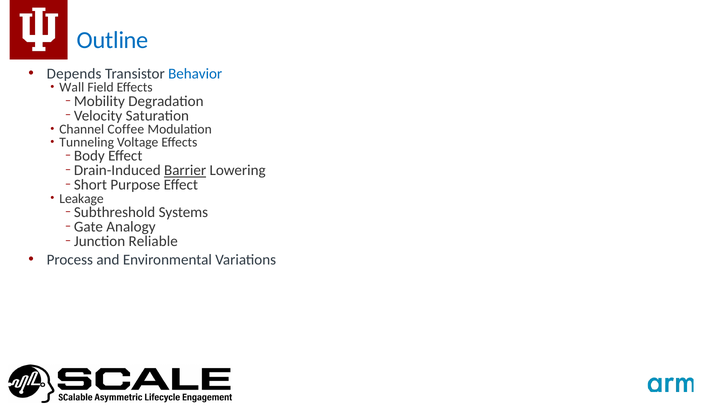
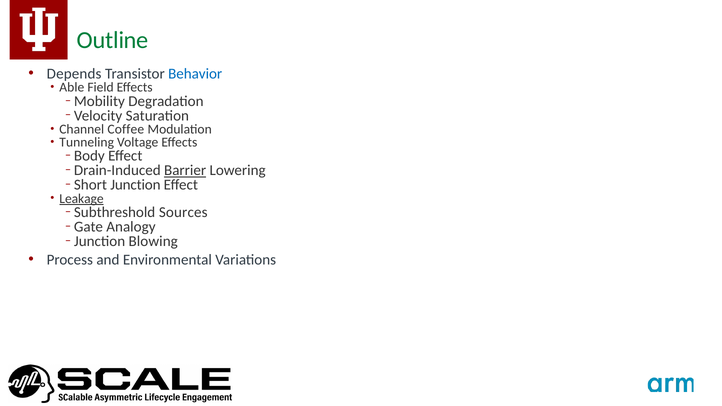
Outline colour: blue -> green (113, 40)
Wall: Wall -> Able (72, 87)
Short Purpose: Purpose -> Junction (135, 185)
Leakage underline: none -> present (82, 199)
Systems: Systems -> Sources (183, 212)
Reliable: Reliable -> Blowing (153, 241)
